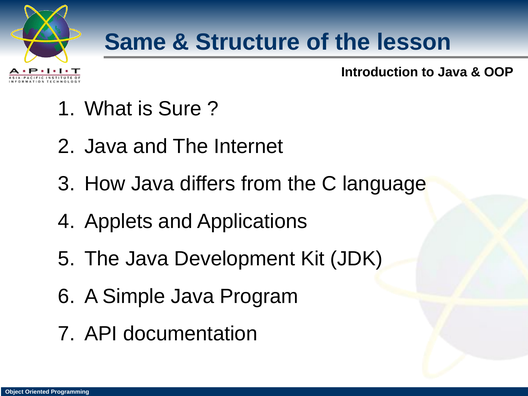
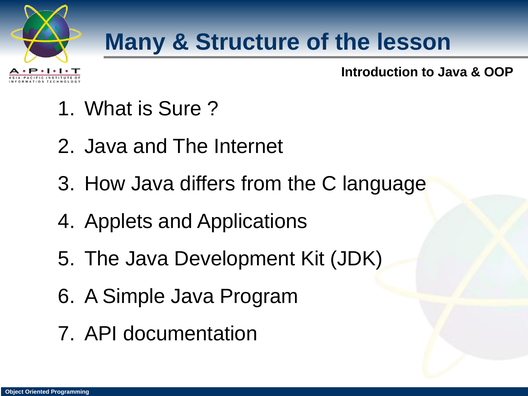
Same: Same -> Many (135, 42)
